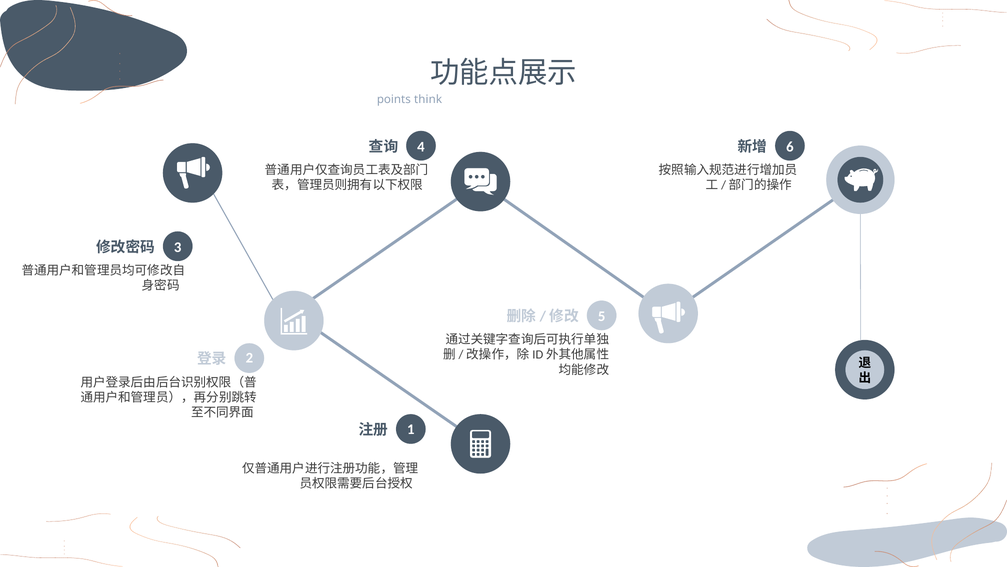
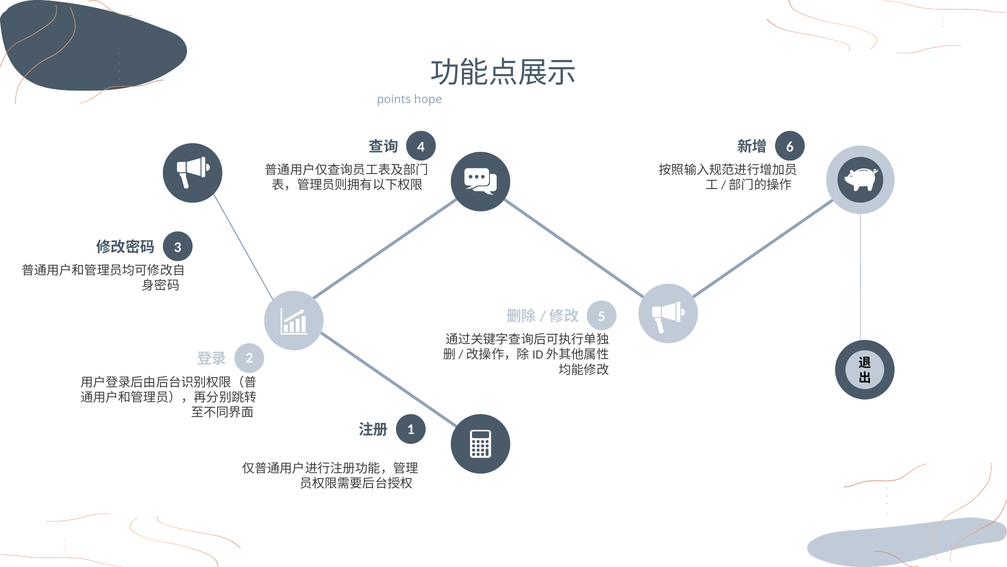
think: think -> hope (428, 99)
